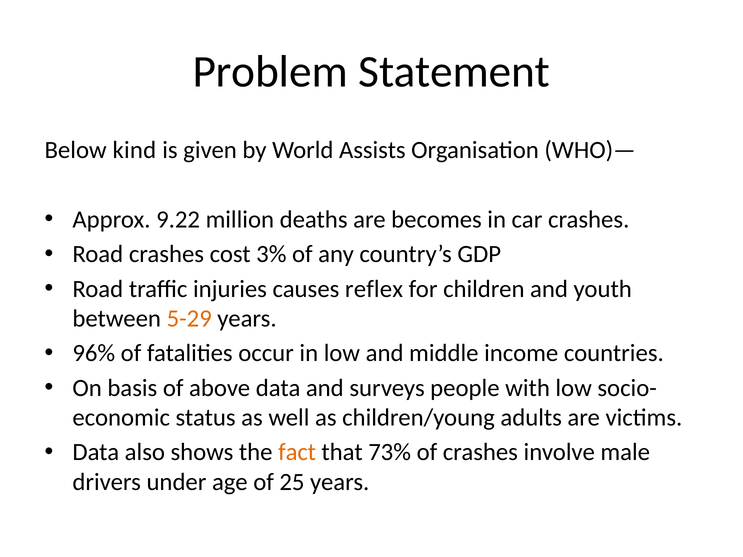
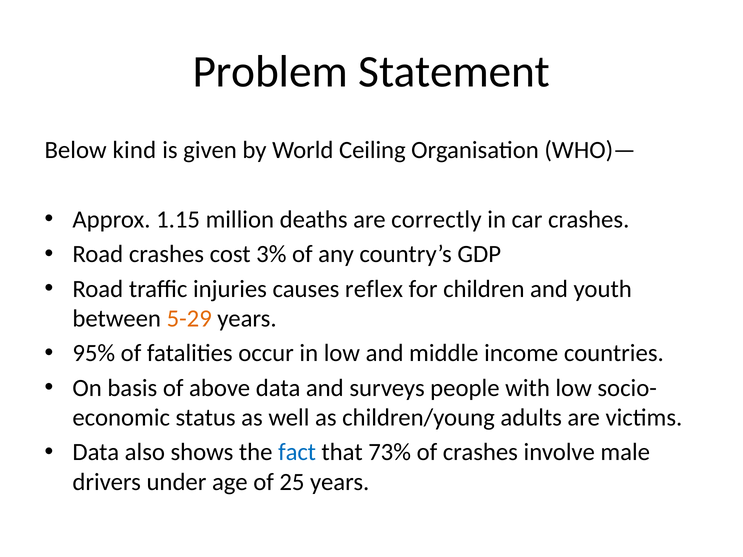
Assists: Assists -> Ceiling (372, 150)
9.22: 9.22 -> 1.15 (178, 220)
becomes: becomes -> correctly (436, 220)
96%: 96% -> 95% (94, 353)
fact colour: orange -> blue (297, 452)
